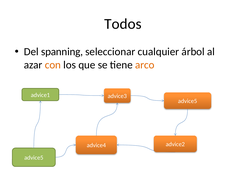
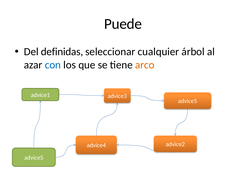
Todos: Todos -> Puede (123, 24)
spanning: spanning -> definidas (62, 52)
con colour: orange -> blue (53, 65)
